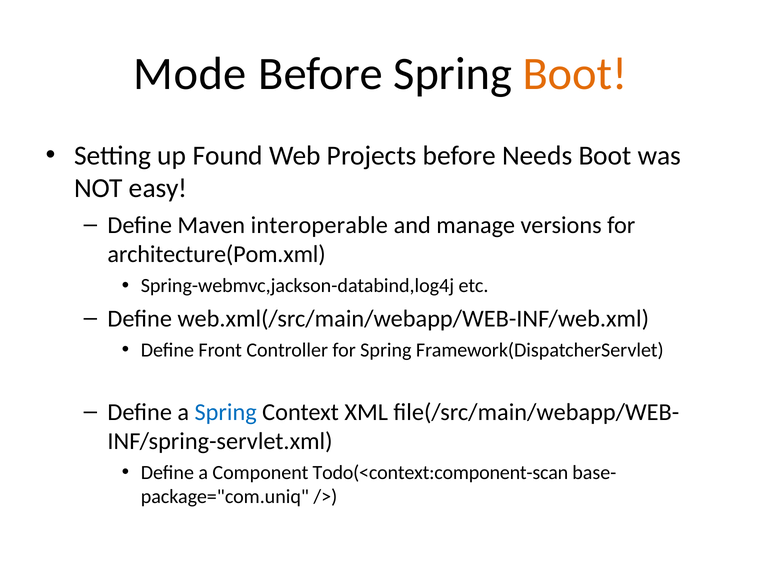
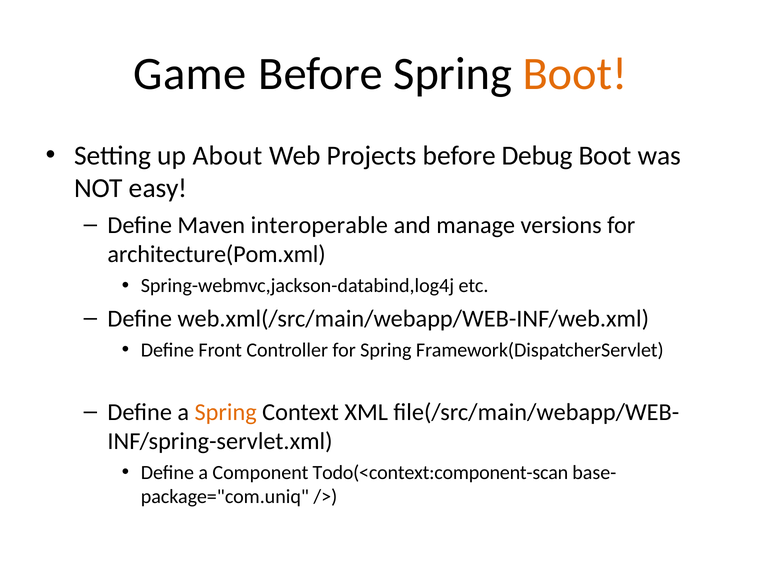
Mode: Mode -> Game (190, 74)
Found: Found -> About (228, 155)
Needs: Needs -> Debug (537, 155)
Spring colour: blue -> orange (226, 412)
